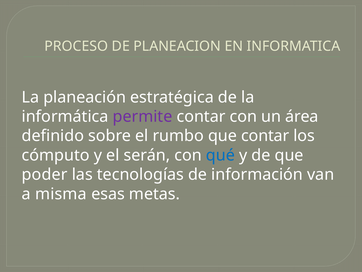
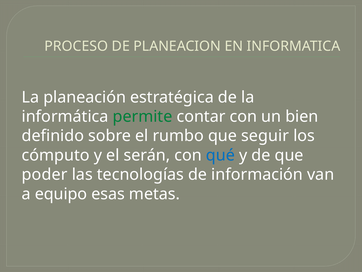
permite colour: purple -> green (142, 116)
área: área -> bien (302, 116)
que contar: contar -> seguir (265, 136)
misma: misma -> equipo (61, 194)
